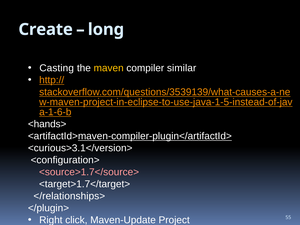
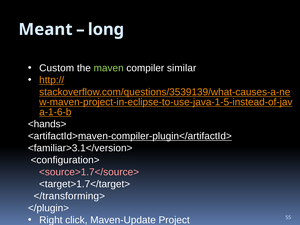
Create: Create -> Meant (45, 29)
Casting: Casting -> Custom (57, 68)
maven colour: yellow -> light green (109, 68)
<curious>3.1</version>: <curious>3.1</version> -> <familiar>3.1</version> (80, 148)
</relationships>: </relationships> -> </transforming> (69, 196)
